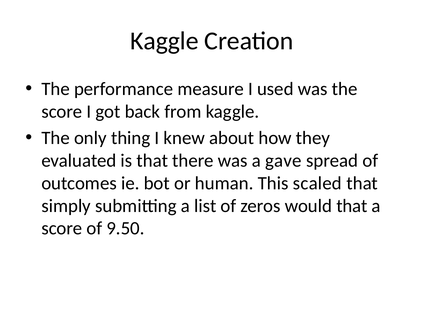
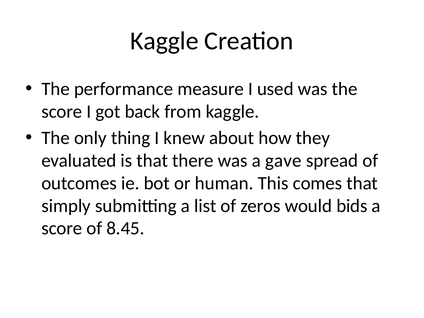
scaled: scaled -> comes (318, 183)
would that: that -> bids (352, 206)
9.50: 9.50 -> 8.45 (125, 228)
